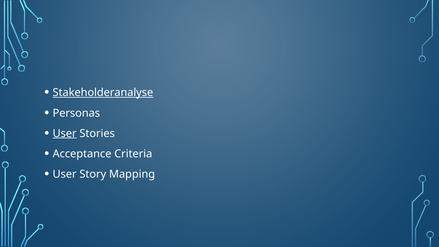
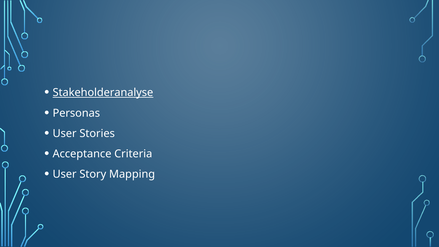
User underline: present -> none (65, 133)
